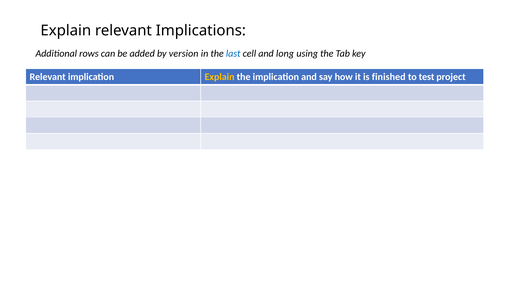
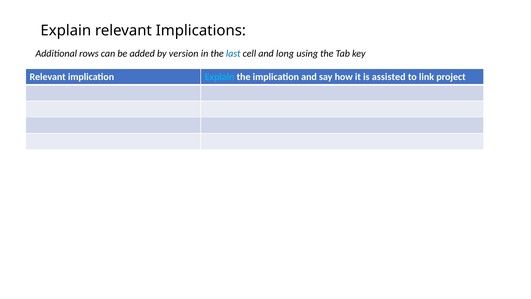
Explain colour: yellow -> light blue (220, 77)
finished: finished -> assisted (389, 77)
test: test -> link (427, 77)
